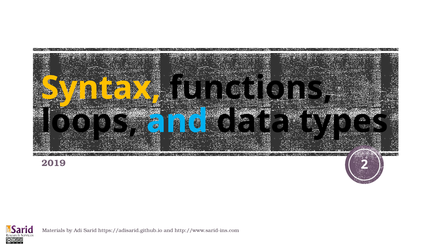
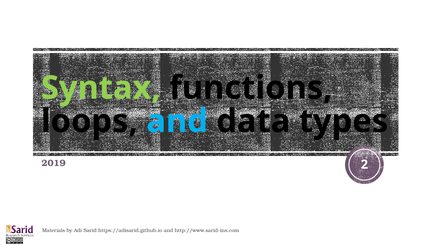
Syntax colour: yellow -> light green (101, 88)
